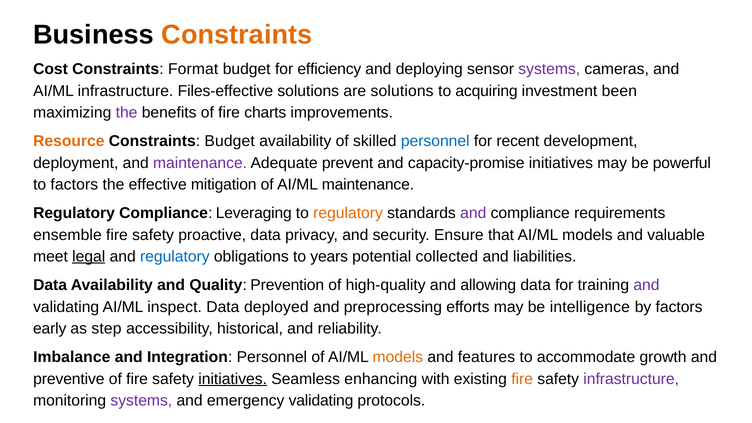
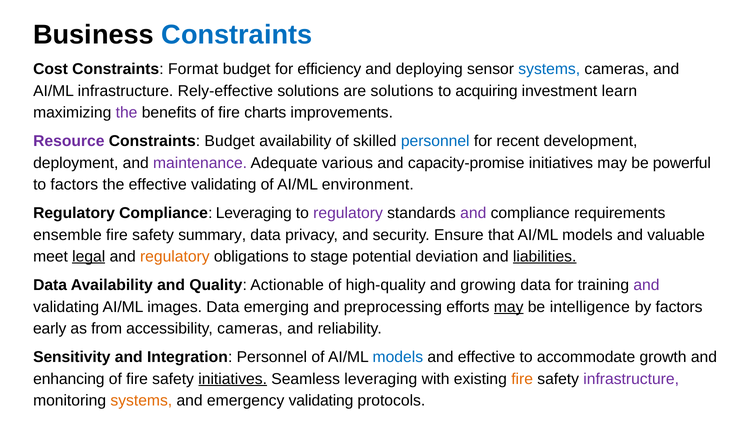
Constraints colour: orange -> blue (237, 35)
systems colour: purple -> blue (549, 69)
Files-effective: Files-effective -> Rely-effective (225, 91)
been: been -> learn (619, 91)
Resource colour: orange -> purple (69, 141)
prevent: prevent -> various (347, 163)
effective mitigation: mitigation -> validating (224, 184)
AI/ML maintenance: maintenance -> environment (368, 184)
regulatory colour: orange -> purple (348, 213)
proactive: proactive -> summary (212, 235)
regulatory colour: blue -> orange (175, 256)
years: years -> stage (329, 256)
collected: collected -> deviation (447, 256)
liabilities underline: none -> present (545, 256)
Prevention: Prevention -> Actionable (287, 285)
allowing: allowing -> growing (488, 285)
inspect: inspect -> images (175, 307)
deployed: deployed -> emerging (276, 307)
may underline: none -> present (509, 307)
step: step -> from (107, 328)
accessibility historical: historical -> cameras (250, 328)
Imbalance: Imbalance -> Sensitivity (72, 357)
models colour: orange -> blue (398, 357)
and features: features -> effective (487, 357)
preventive: preventive -> enhancing (69, 379)
Seamless enhancing: enhancing -> leveraging (381, 379)
systems colour: purple -> orange (141, 400)
